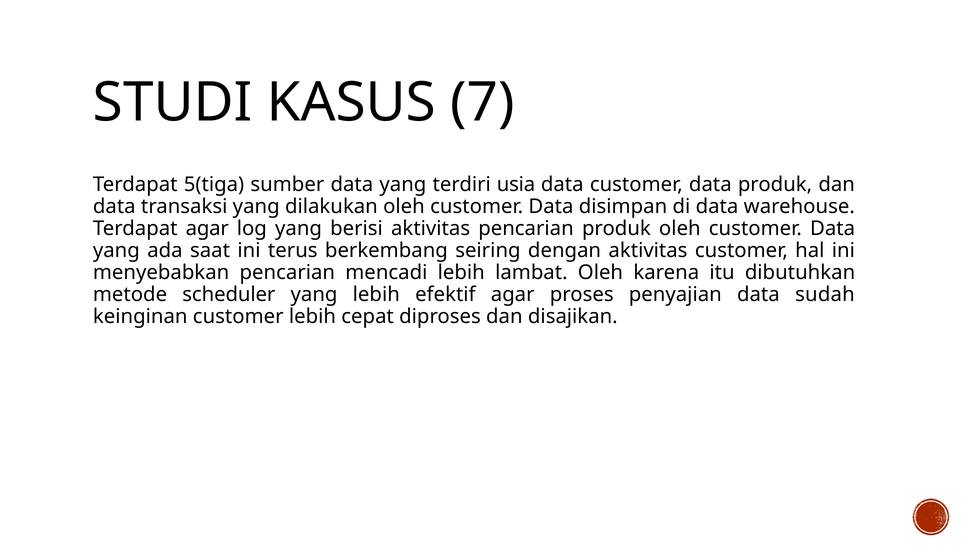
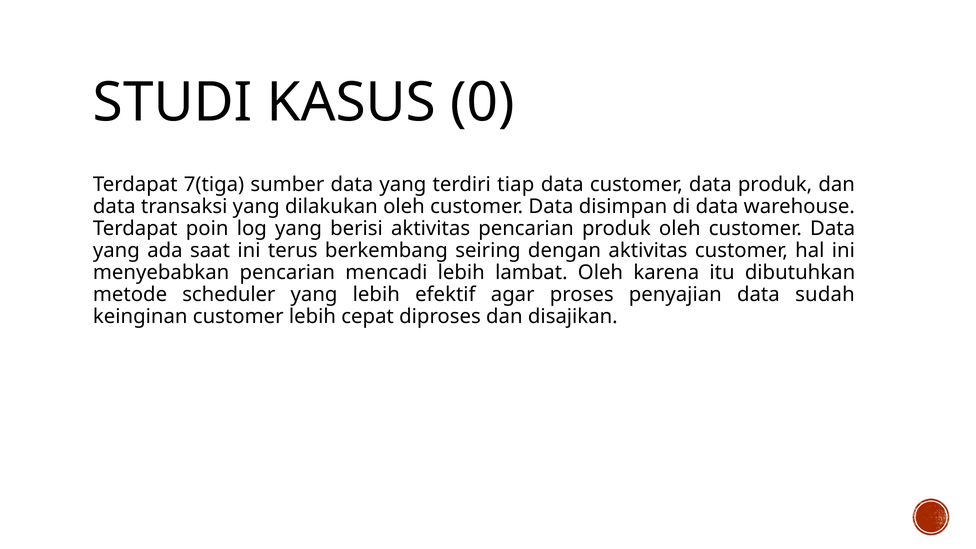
7: 7 -> 0 (482, 103)
5(tiga: 5(tiga -> 7(tiga (214, 184)
usia: usia -> tiap (516, 184)
Terdapat agar: agar -> poin (207, 228)
